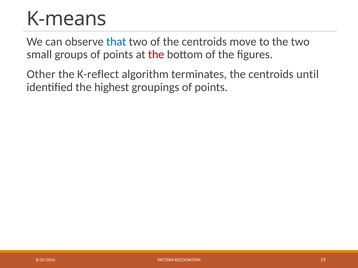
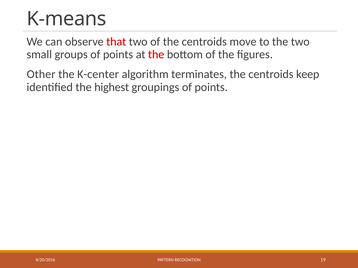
that colour: blue -> red (116, 42)
K-reflect: K-reflect -> K-center (98, 74)
until: until -> keep (308, 74)
